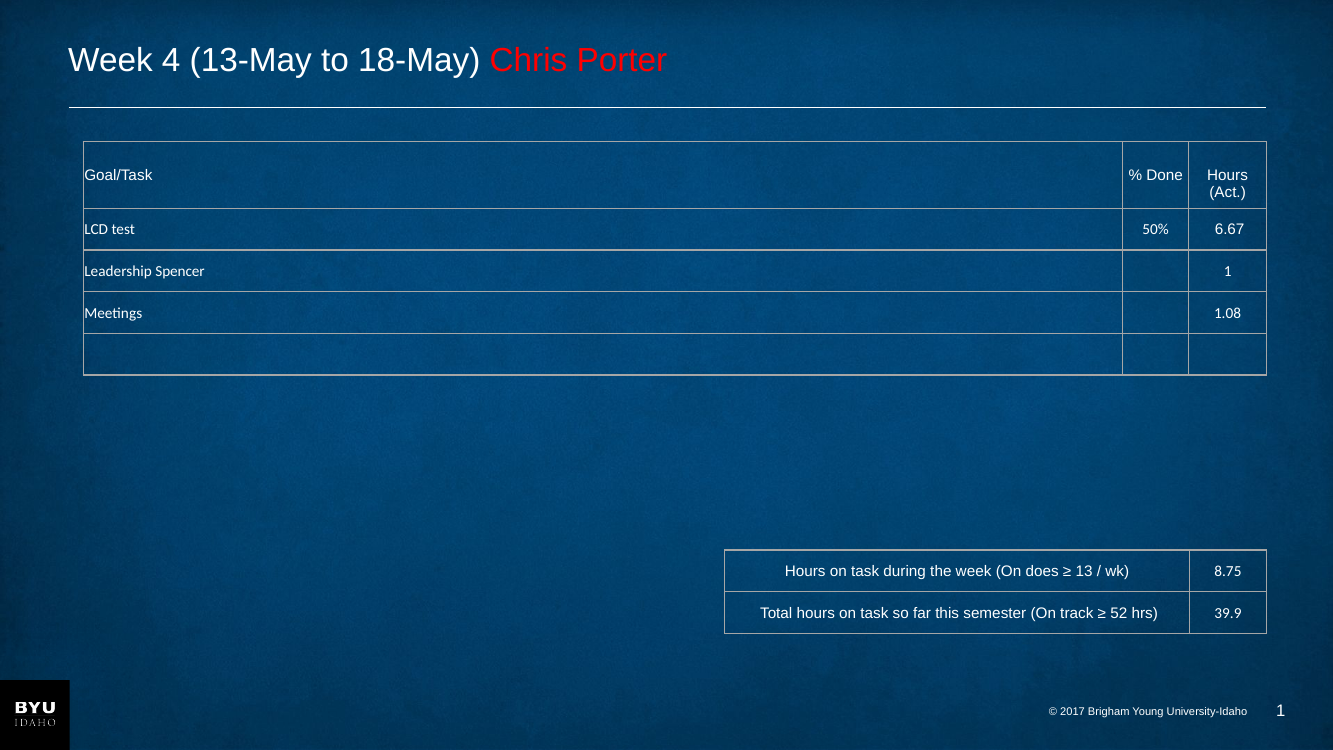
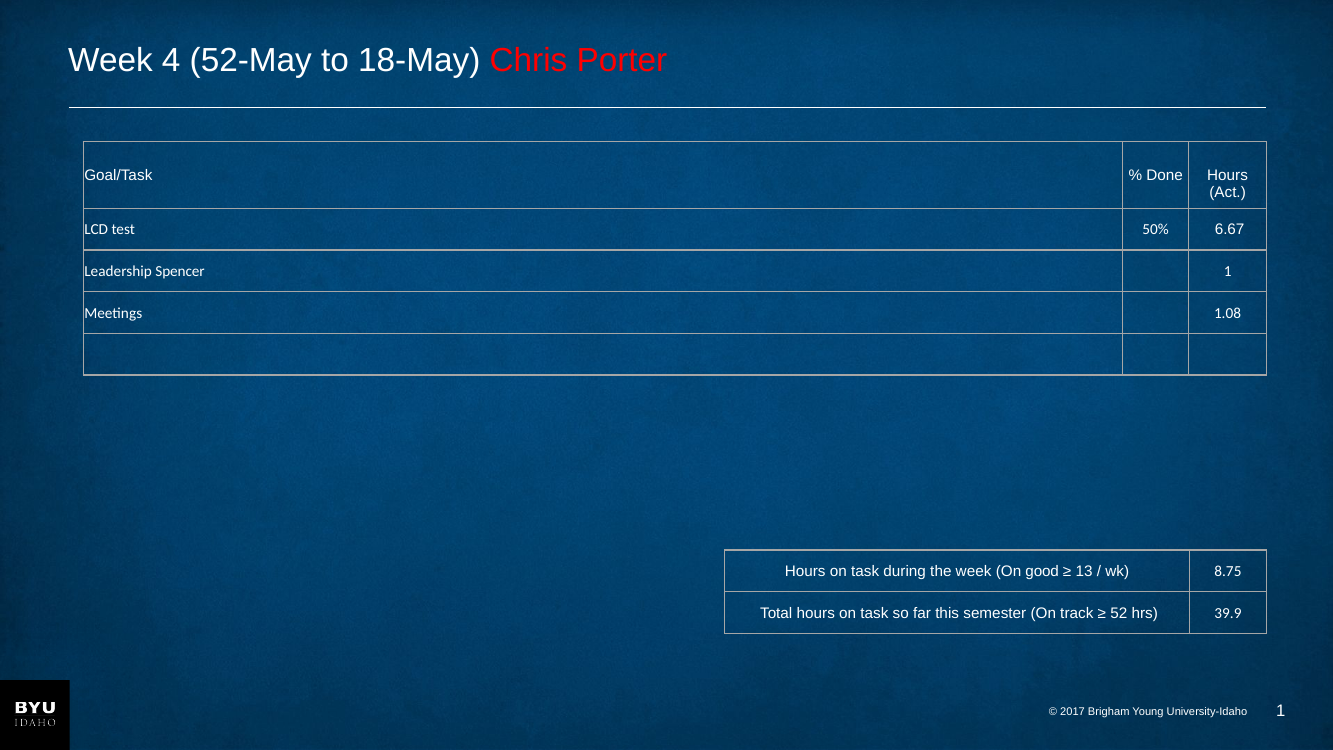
13-May: 13-May -> 52-May (251, 60)
does: does -> good (1042, 571)
